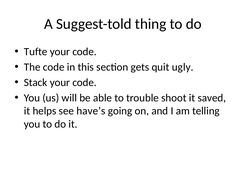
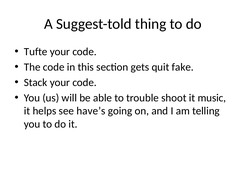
ugly: ugly -> fake (183, 67)
saved: saved -> music (212, 98)
